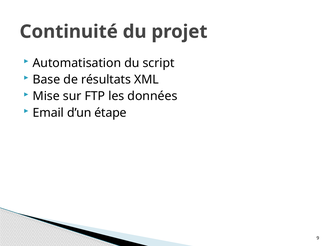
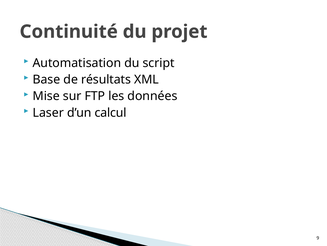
Email: Email -> Laser (48, 112)
étape: étape -> calcul (111, 112)
